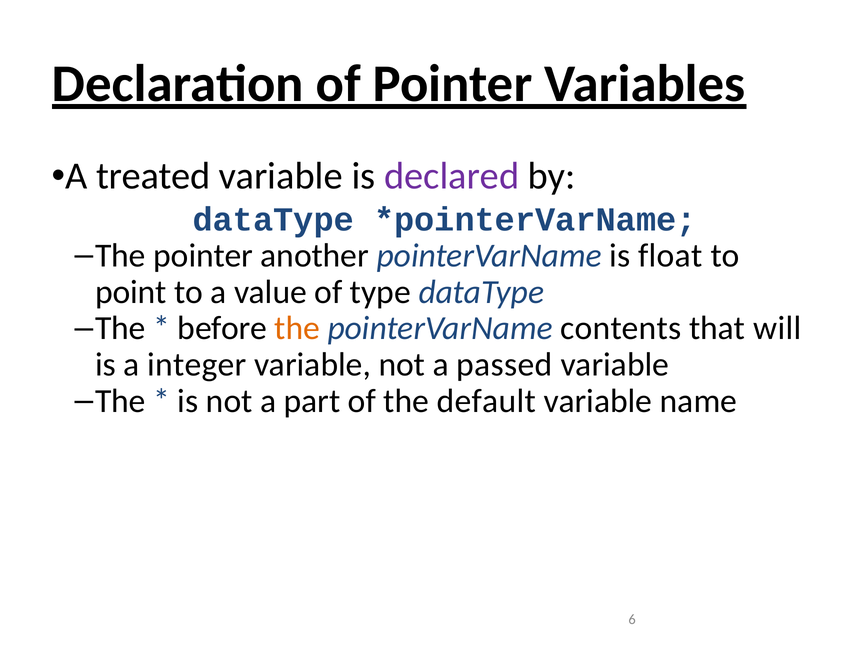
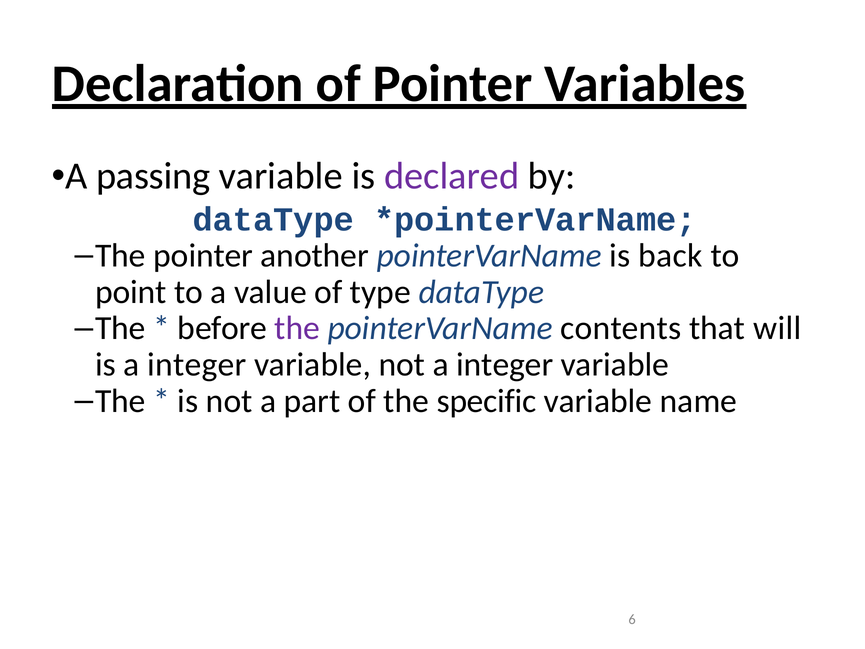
treated: treated -> passing (153, 176)
float: float -> back (670, 256)
the colour: orange -> purple (297, 328)
not a passed: passed -> integer (505, 365)
default: default -> specific (487, 401)
